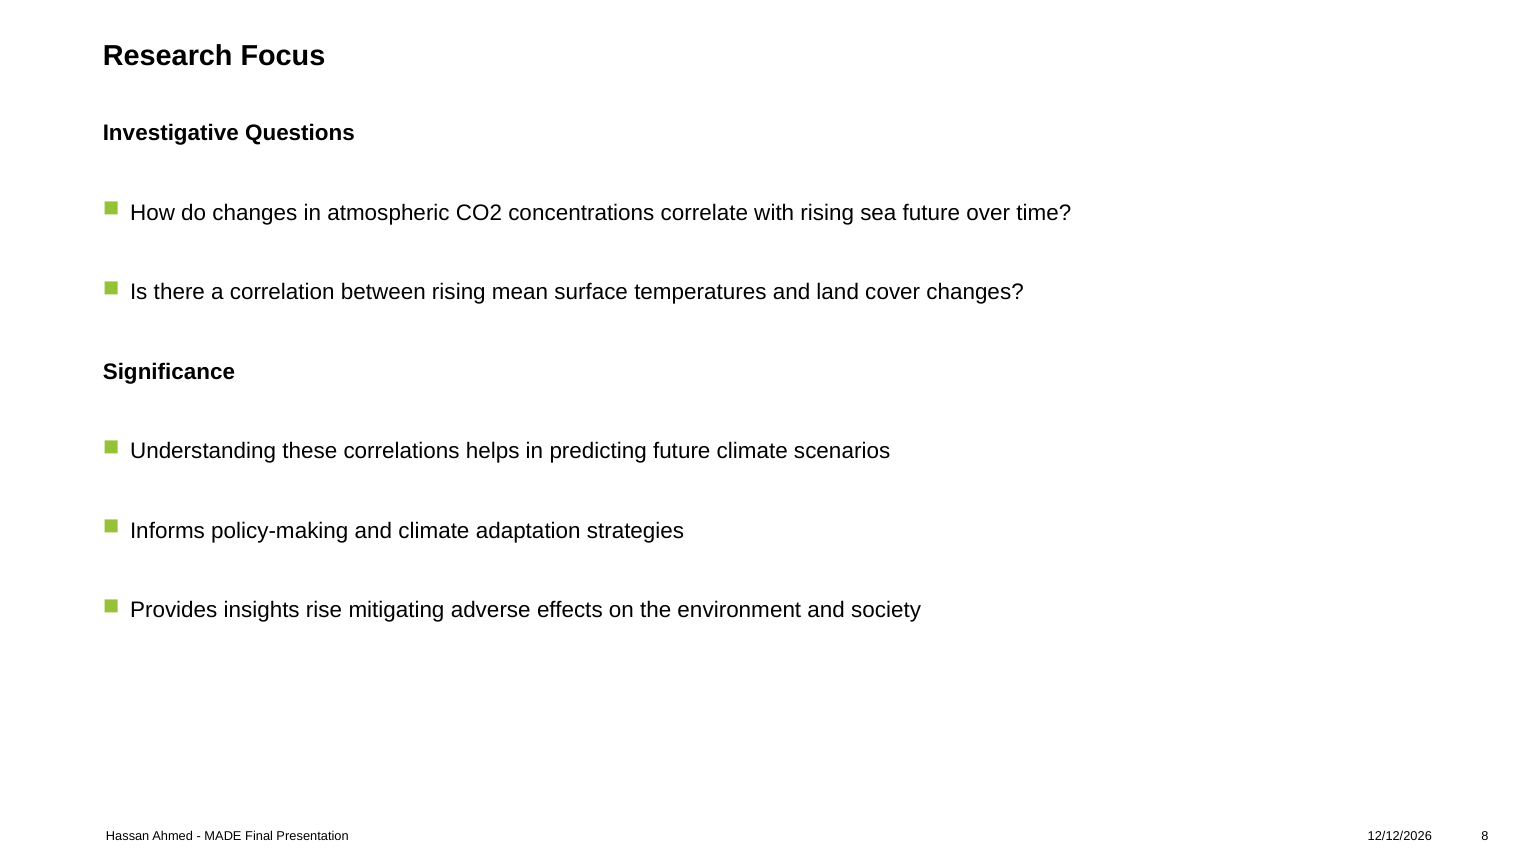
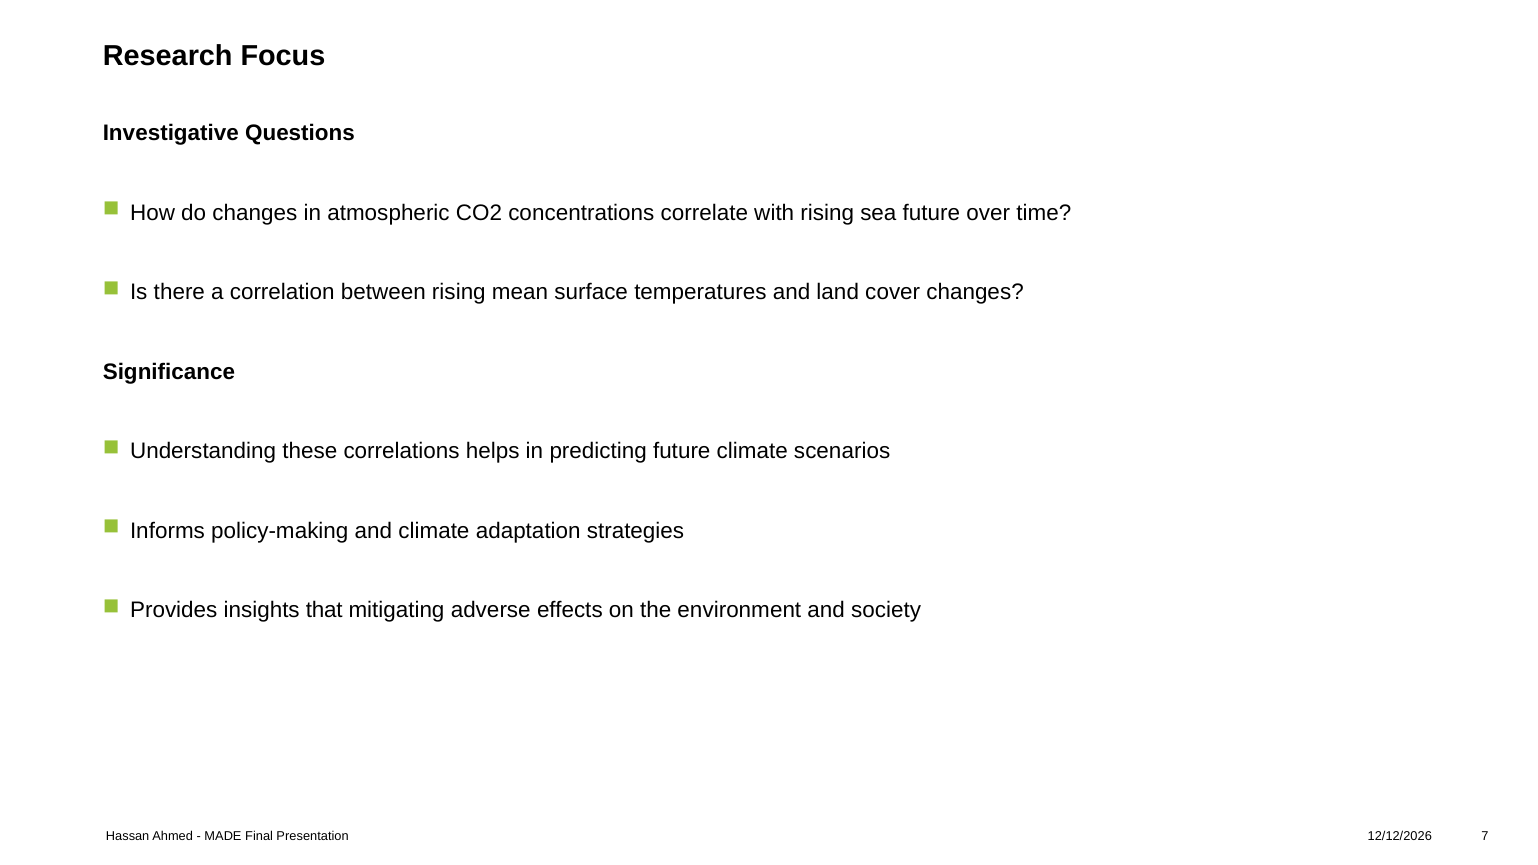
rise: rise -> that (324, 610)
8: 8 -> 7 (1485, 837)
